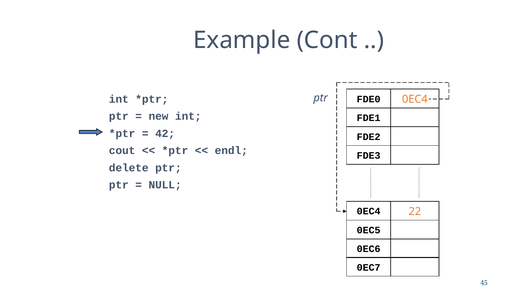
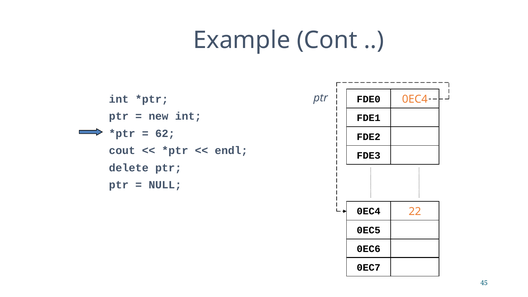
42: 42 -> 62 (165, 133)
